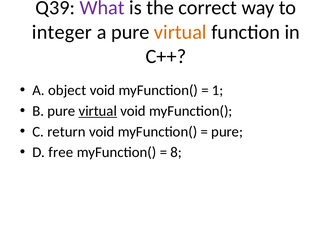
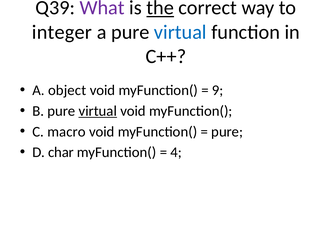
the underline: none -> present (160, 8)
virtual colour: orange -> blue (180, 32)
1: 1 -> 9 (218, 90)
return: return -> macro (66, 132)
free: free -> char (61, 152)
8: 8 -> 4 (176, 152)
